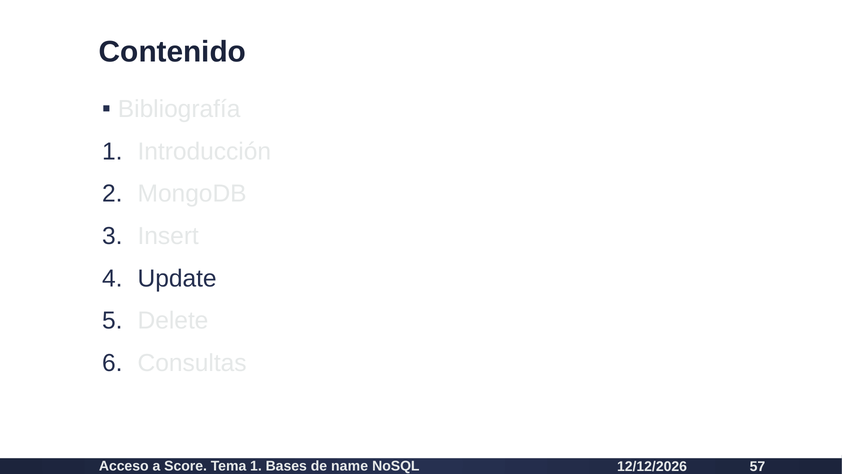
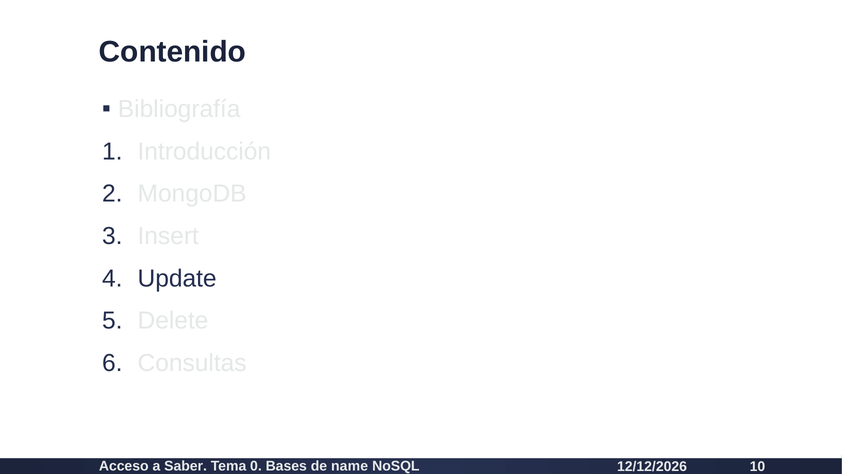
Score: Score -> Saber (186, 466)
Tema 1: 1 -> 0 (256, 466)
57: 57 -> 10 (757, 466)
